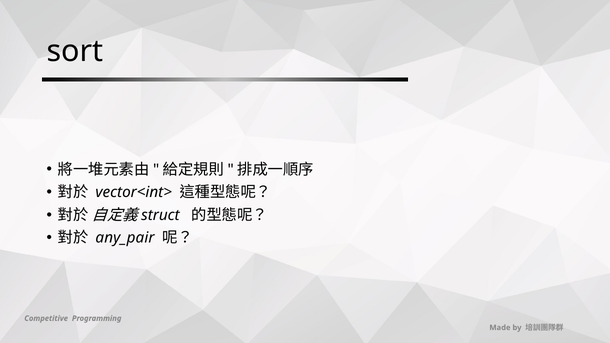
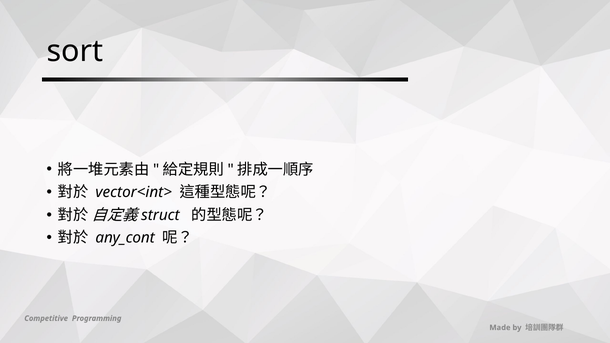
any_pair: any_pair -> any_cont (125, 238)
